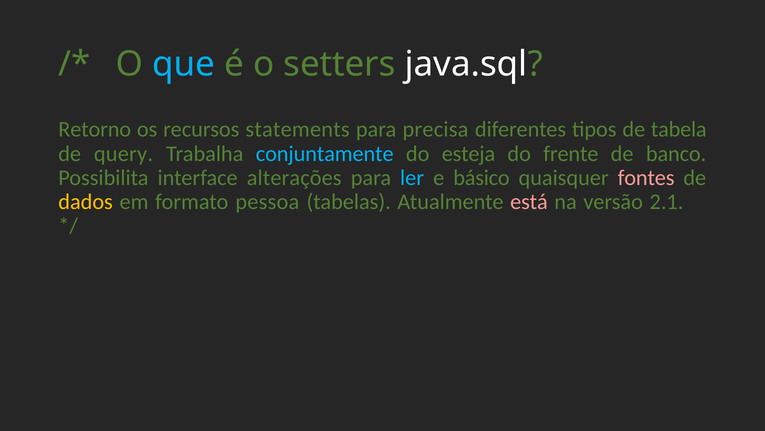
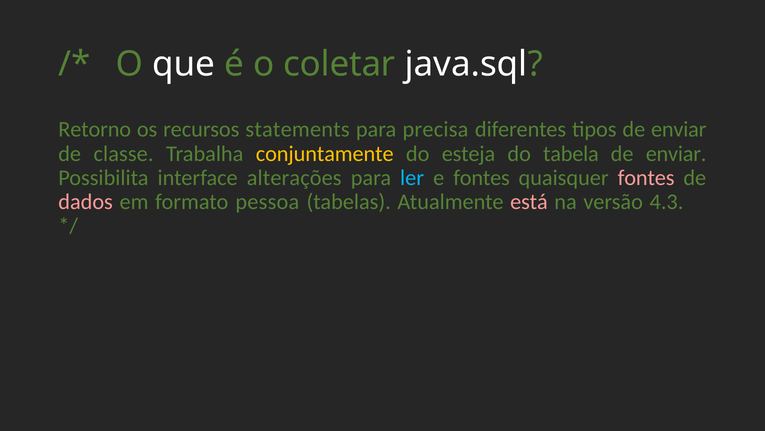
que colour: light blue -> white (184, 64)
setters: setters -> coletar (339, 64)
tipos de tabela: tabela -> enviar (679, 129)
query: query -> classe (124, 153)
conjuntamente colour: light blue -> yellow (325, 153)
frente: frente -> tabela (571, 153)
banco: banco -> enviar (676, 153)
e básico: básico -> fontes (482, 178)
dados colour: yellow -> pink (86, 202)
2.1: 2.1 -> 4.3 (666, 202)
